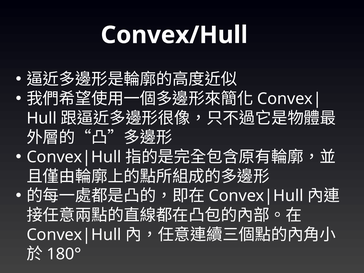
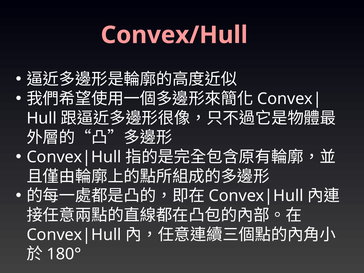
Convex/Hull colour: white -> pink (174, 35)
